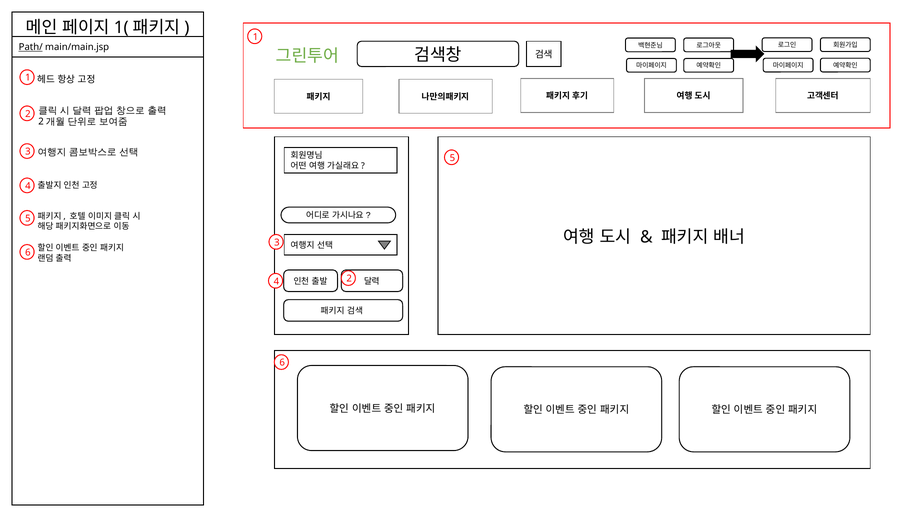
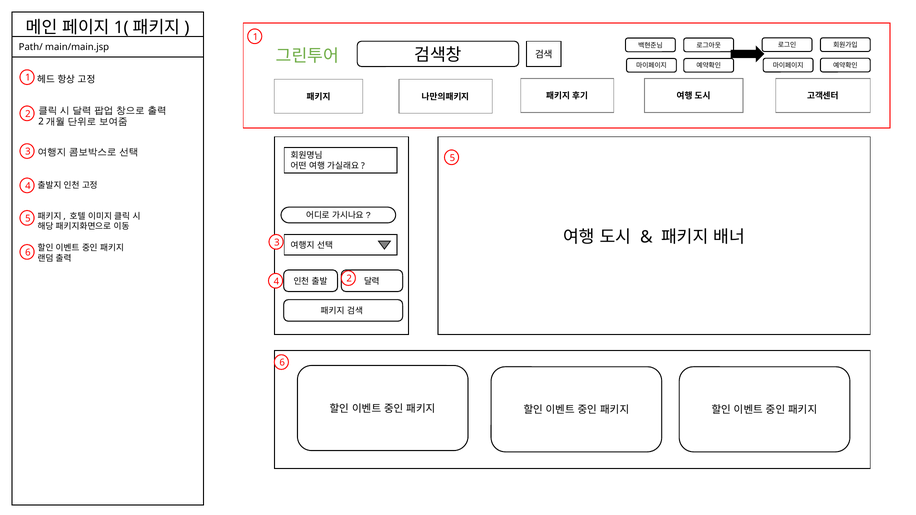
Path/ underline: present -> none (31, 47)
